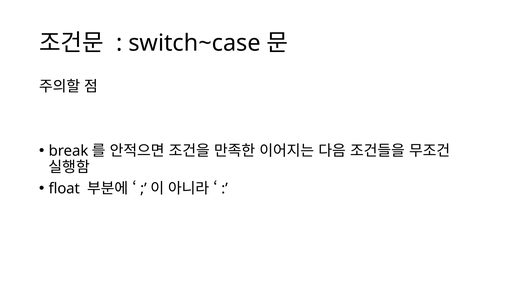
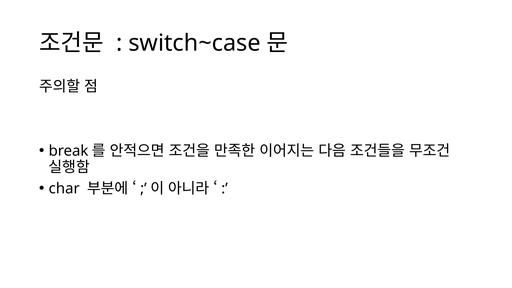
float: float -> char (64, 189)
